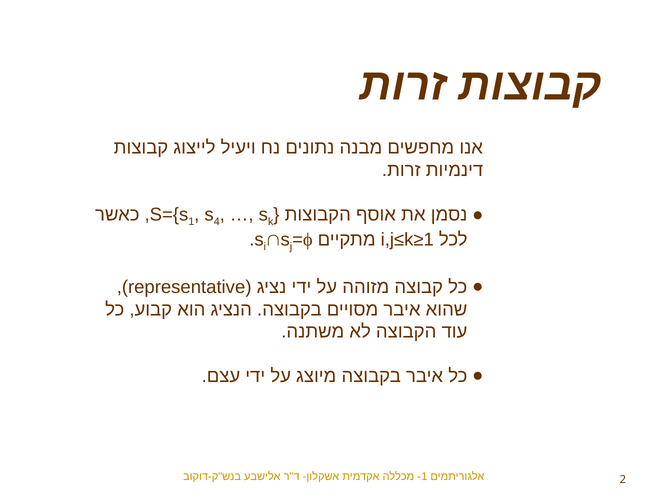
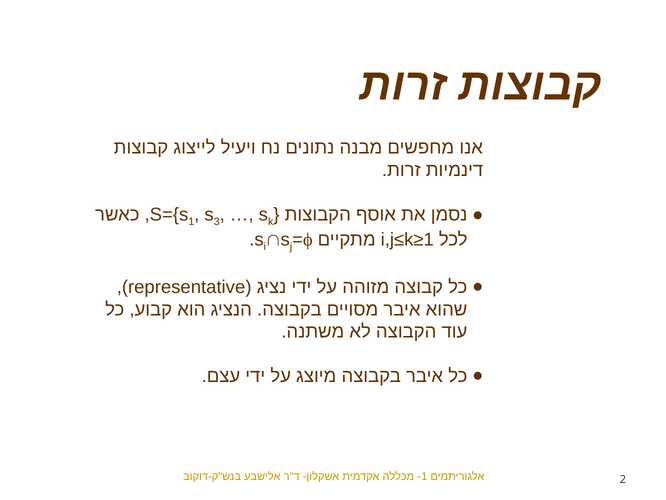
4: 4 -> 3 (217, 221)
